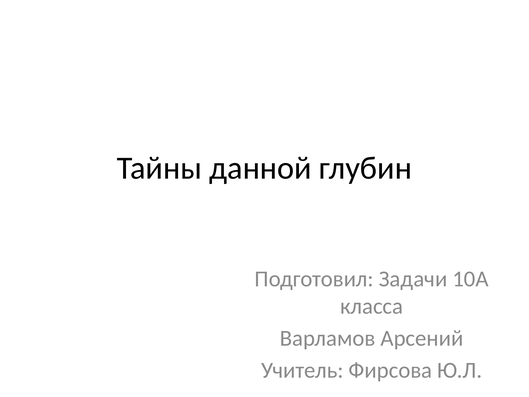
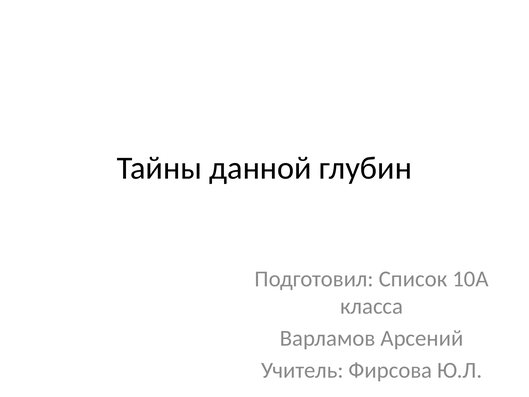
Задачи: Задачи -> Список (413, 279)
